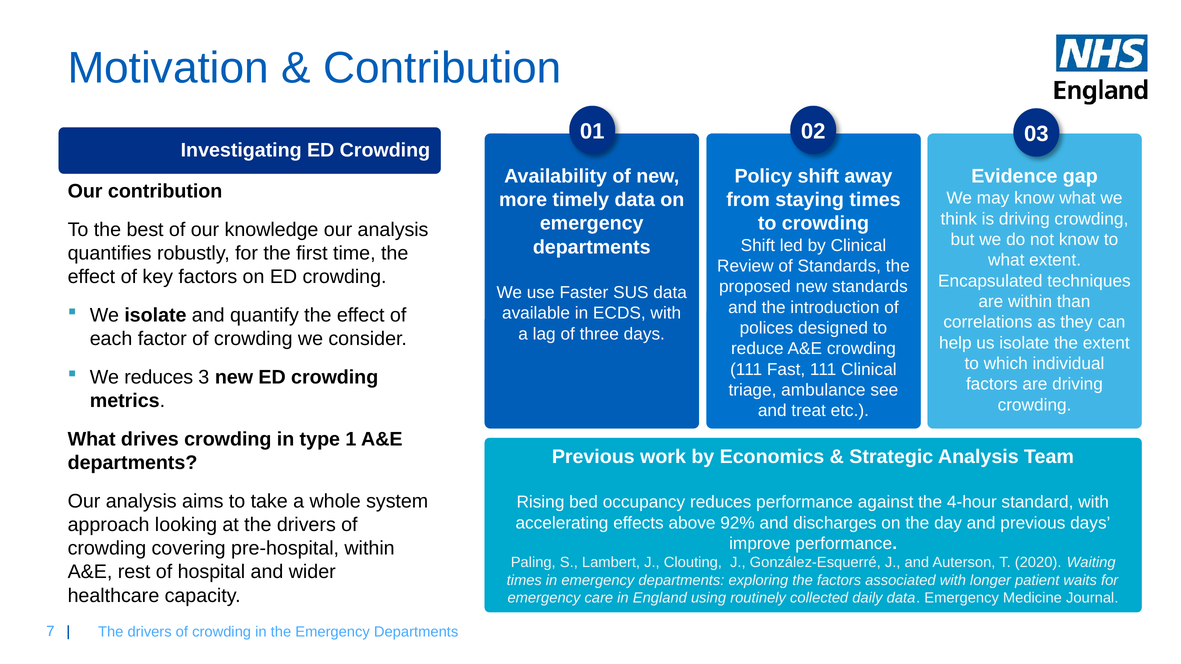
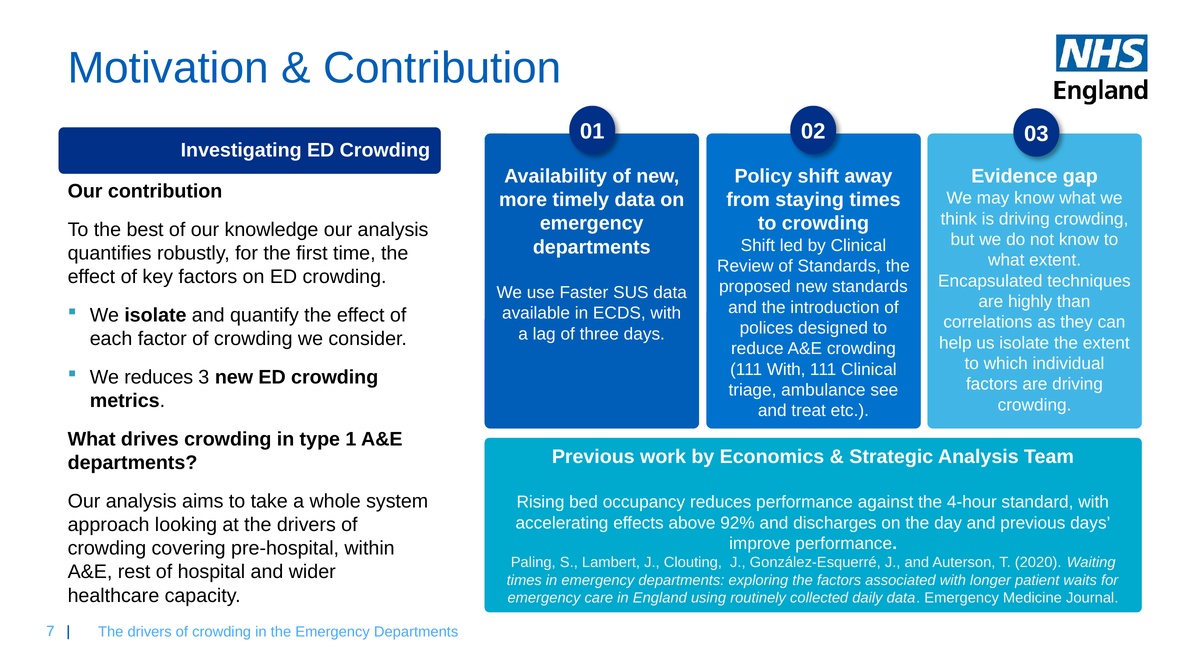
are within: within -> highly (1030, 302)
111 Fast: Fast -> With (786, 370)
